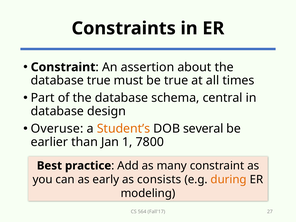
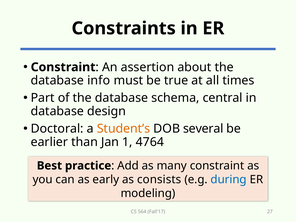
database true: true -> info (99, 80)
Overuse: Overuse -> Doctoral (57, 129)
7800: 7800 -> 4764 (150, 142)
during colour: orange -> blue (229, 180)
